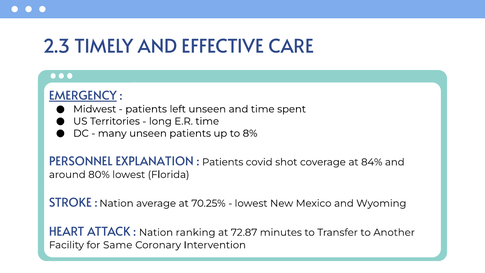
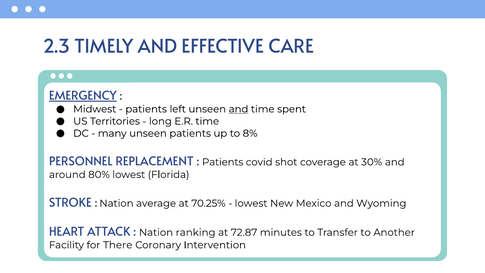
and underline: none -> present (239, 109)
EXPLANATION: EXPLANATION -> REPLACEMENT (155, 161)
84%: 84% -> 30% (372, 162)
Same: Same -> There (118, 245)
